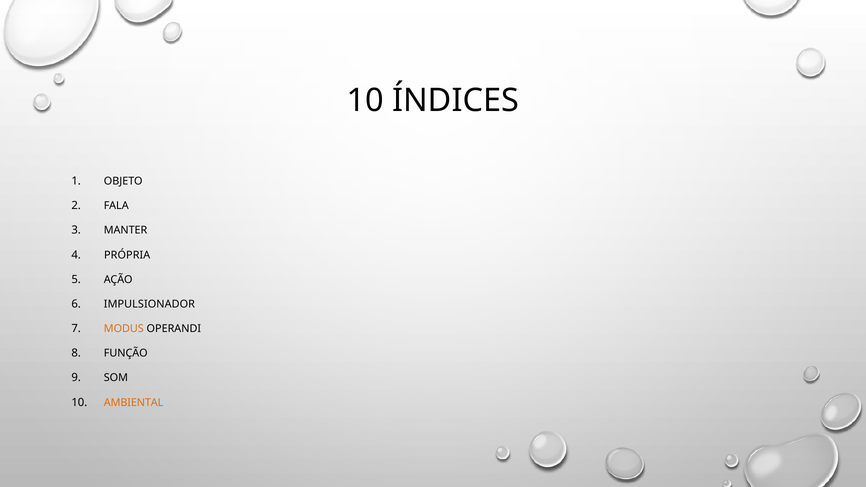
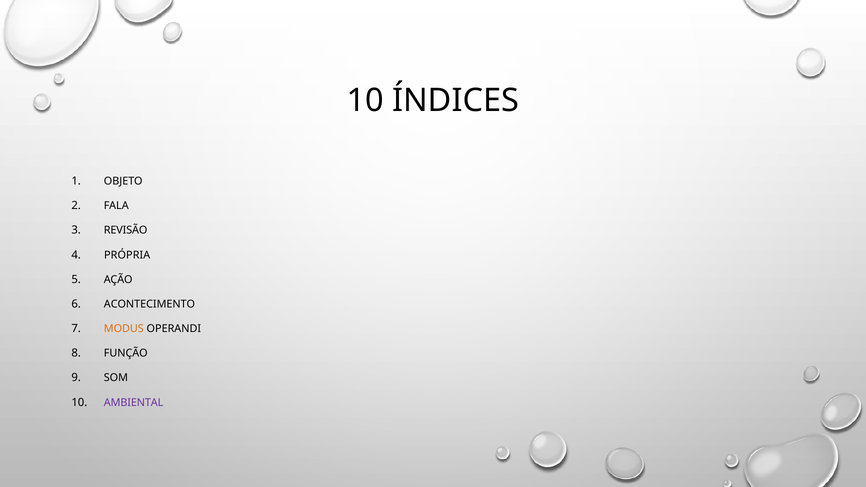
MANTER: MANTER -> REVISÃO (126, 230)
IMPULSIONADOR: IMPULSIONADOR -> ACONTECIMENTO (149, 304)
AMBIENTAL colour: orange -> purple (134, 403)
